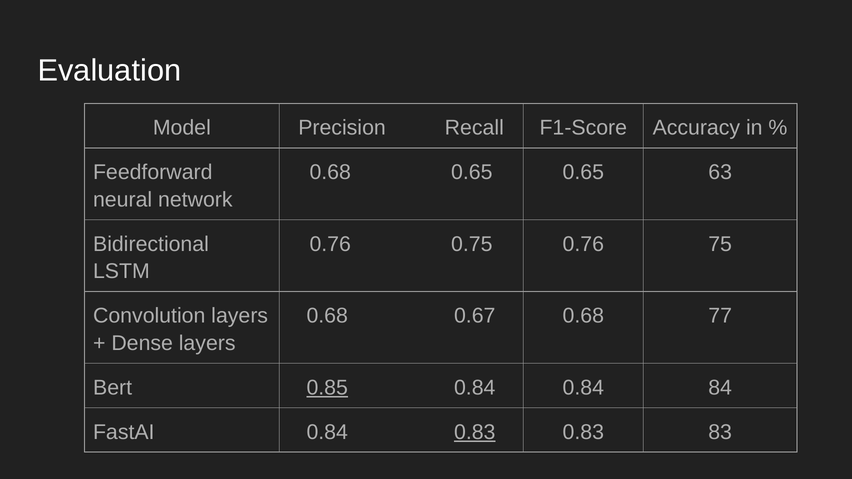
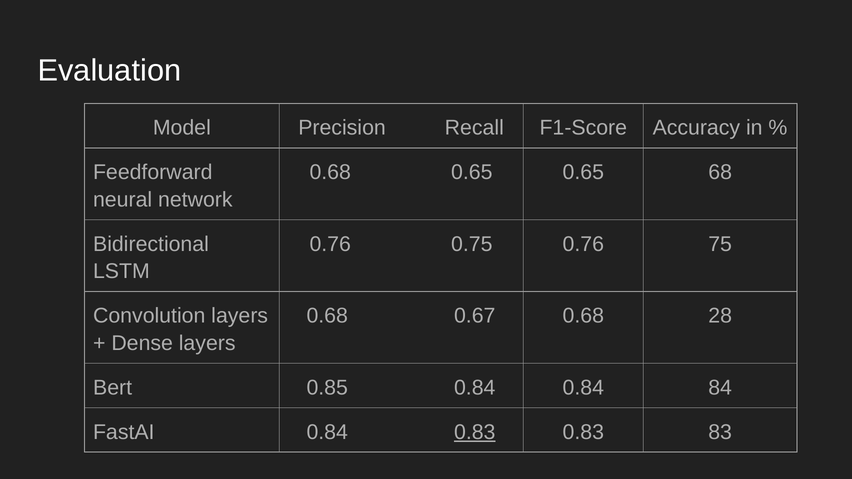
63: 63 -> 68 (720, 172)
77: 77 -> 28 (720, 316)
0.85 underline: present -> none (327, 388)
